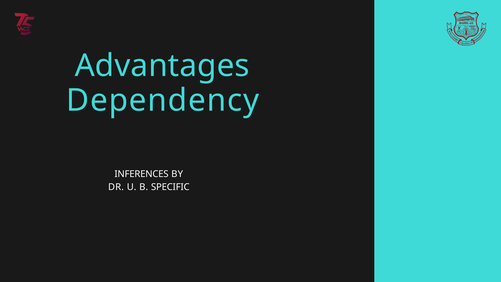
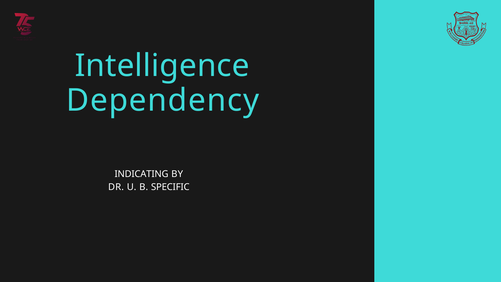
Advantages: Advantages -> Intelligence (162, 66)
INFERENCES: INFERENCES -> INDICATING (142, 174)
